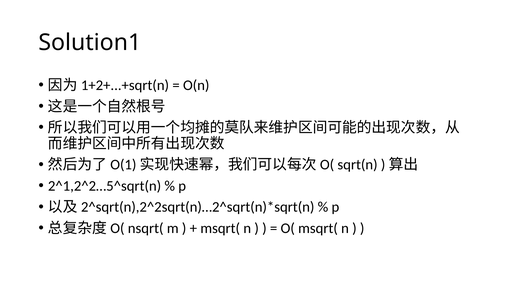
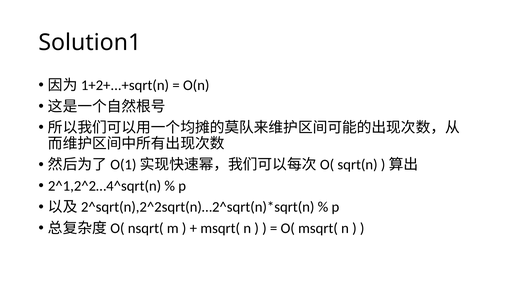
2^1,2^2…5^sqrt(n: 2^1,2^2…5^sqrt(n -> 2^1,2^2…4^sqrt(n (105, 186)
